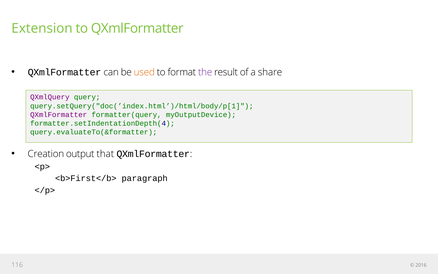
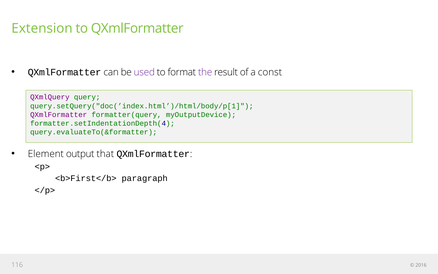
used colour: orange -> purple (144, 72)
share: share -> const (270, 72)
Creation: Creation -> Element (46, 154)
